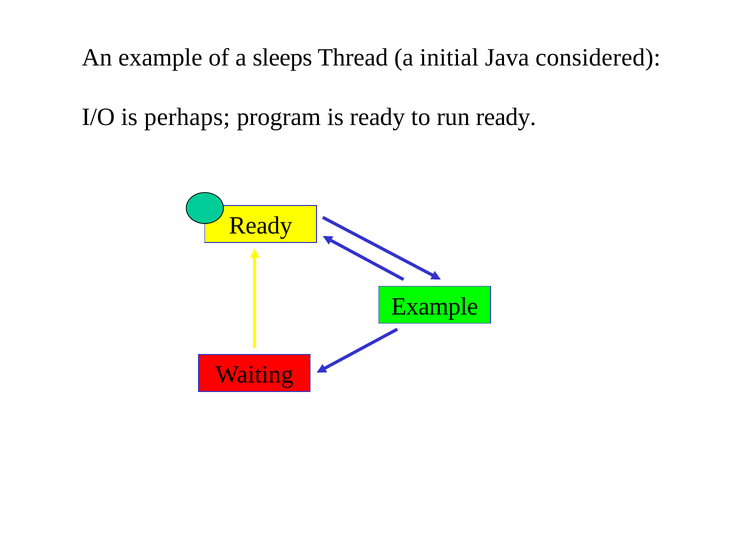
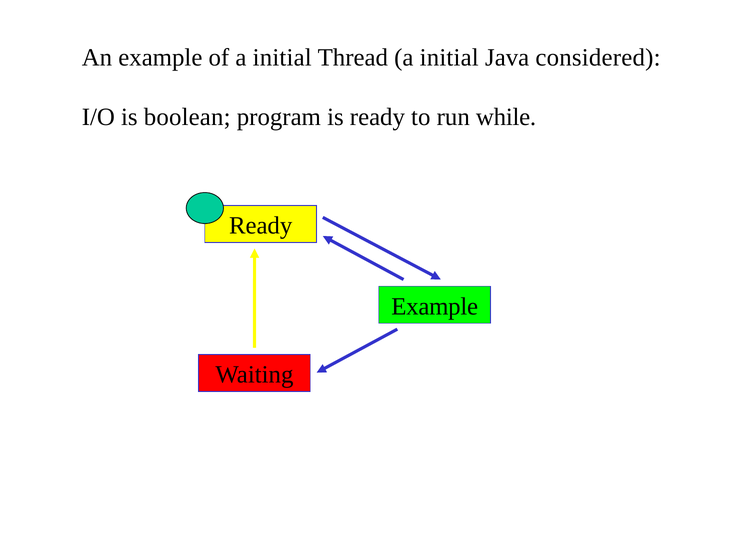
of a sleeps: sleeps -> initial (282, 58)
perhaps: perhaps -> boolean (187, 117)
run ready: ready -> while (506, 117)
